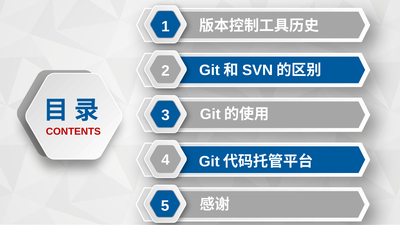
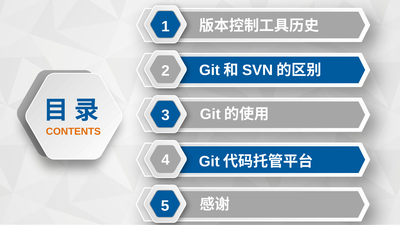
CONTENTS colour: red -> orange (73, 131)
